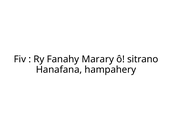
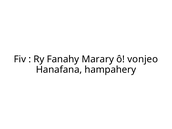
sitrano: sitrano -> vonjeo (143, 59)
